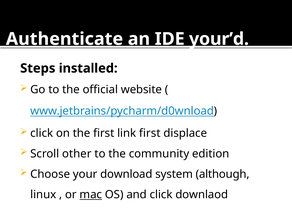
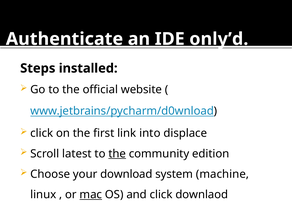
your’d: your’d -> only’d (219, 39)
link first: first -> into (150, 133)
other: other -> latest (77, 154)
the underline: none -> present (117, 154)
although: although -> machine (222, 174)
